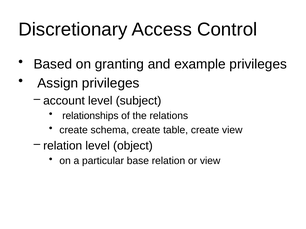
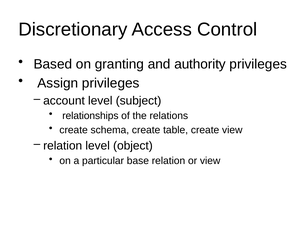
example: example -> authority (200, 64)
